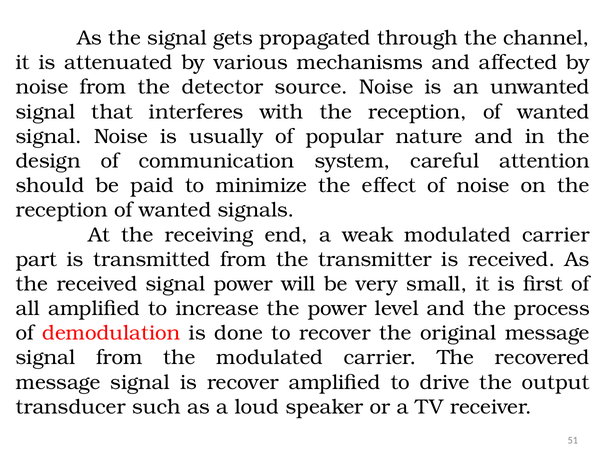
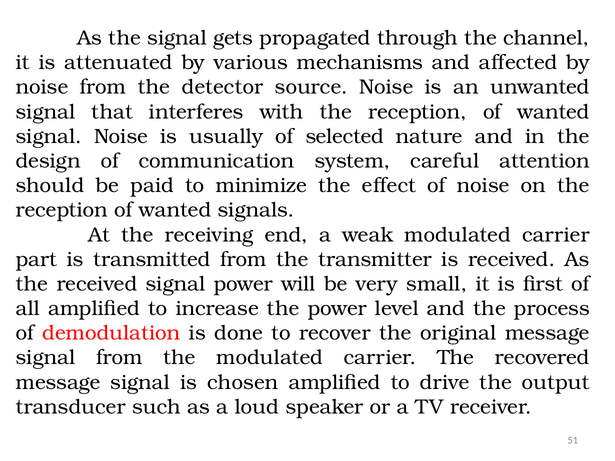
popular: popular -> selected (345, 136)
is recover: recover -> chosen (243, 382)
